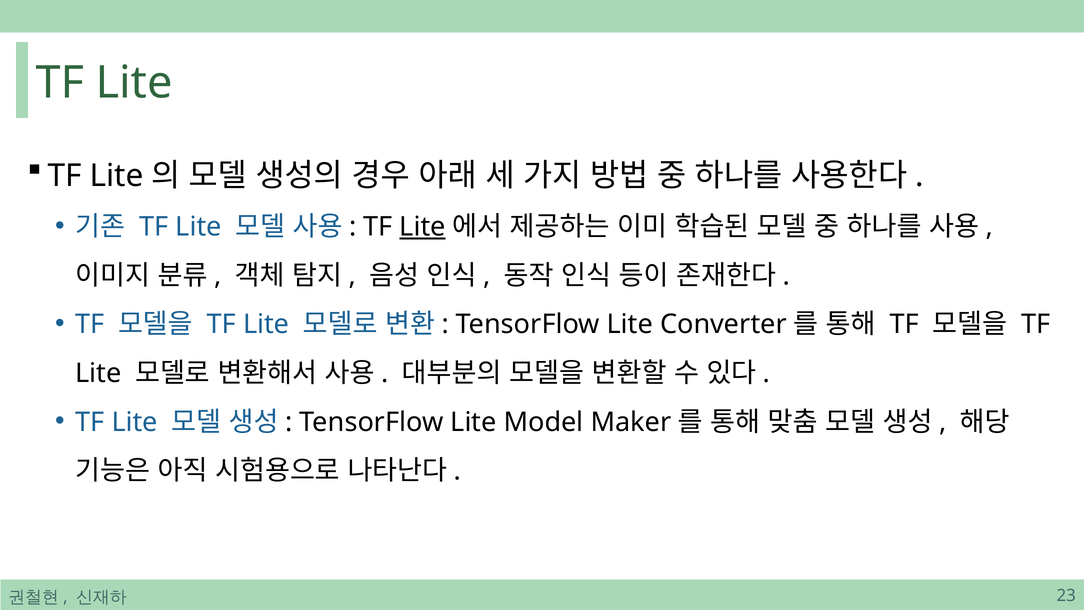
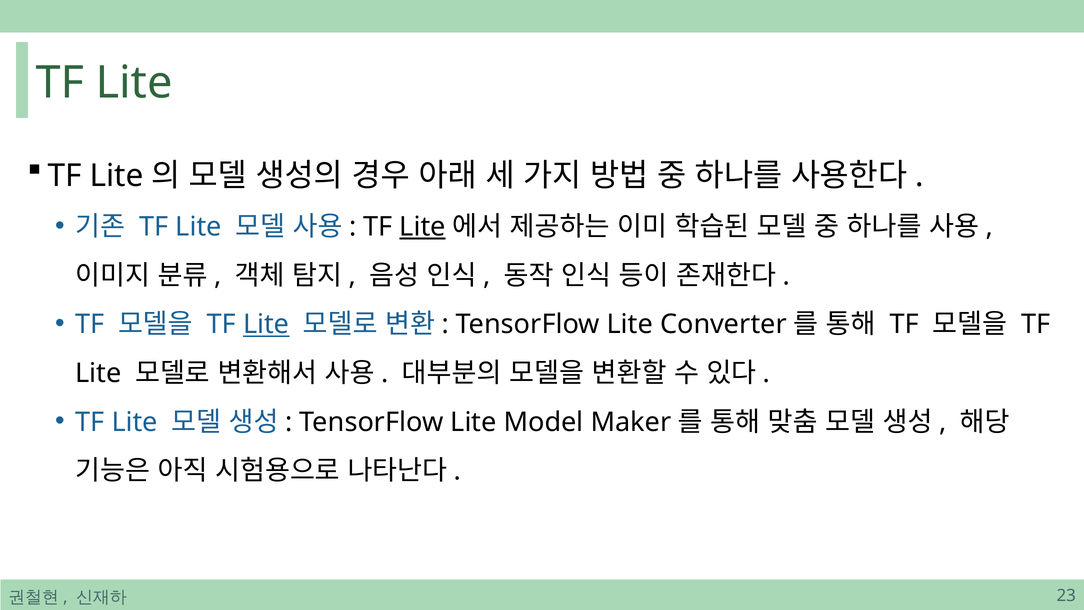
Lite underline: none -> present (266, 324)
